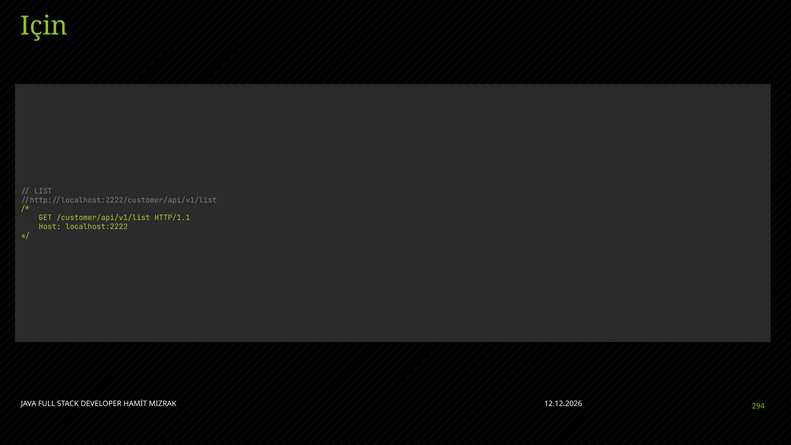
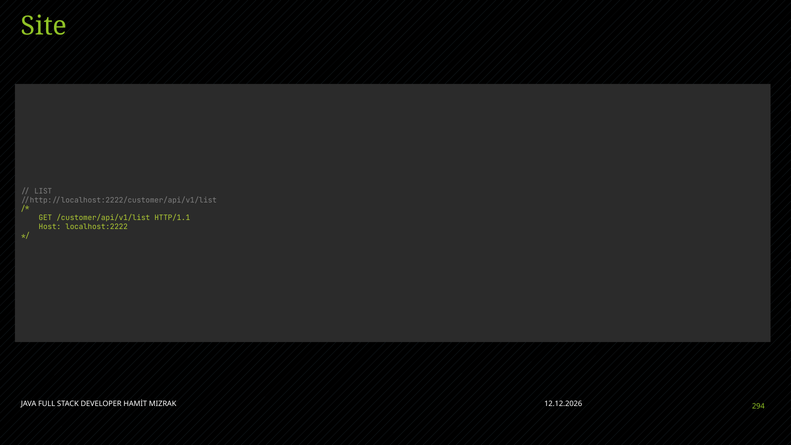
Için: Için -> Site (44, 26)
